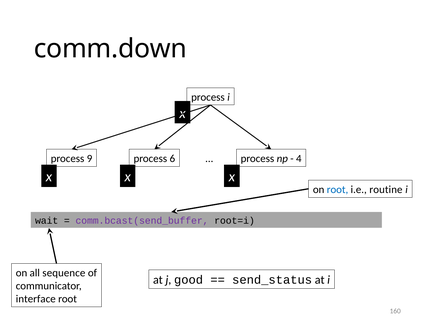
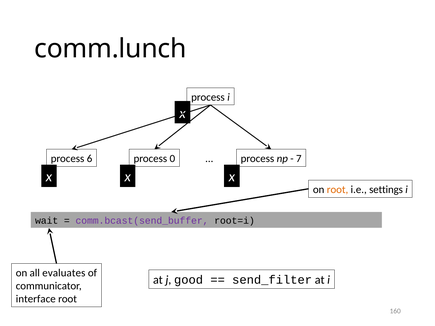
comm.down: comm.down -> comm.lunch (110, 49)
9: 9 -> 6 (90, 159)
6: 6 -> 0 (172, 159)
4: 4 -> 7 (299, 159)
root colour: blue -> orange (338, 190)
routine: routine -> settings (386, 190)
sequence: sequence -> evaluates (64, 273)
send_status: send_status -> send_filter (272, 280)
